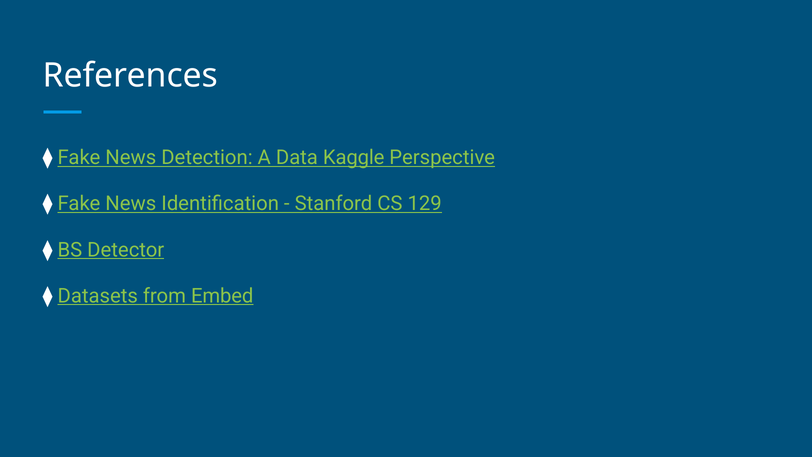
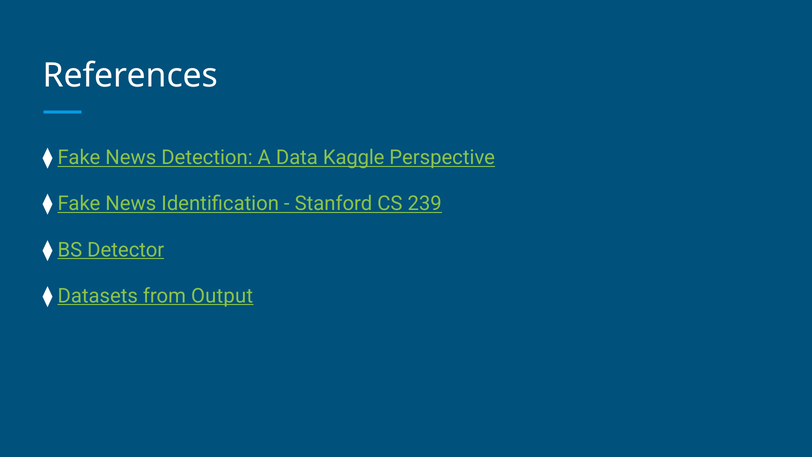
129: 129 -> 239 (425, 204)
Embed: Embed -> Output (222, 296)
